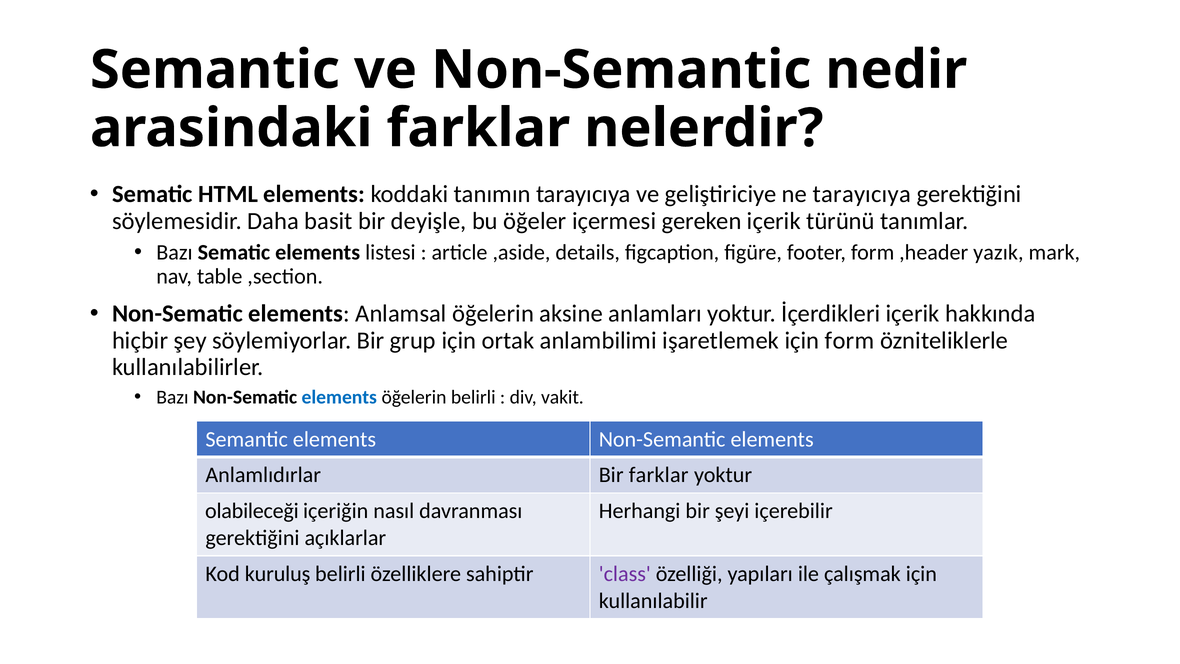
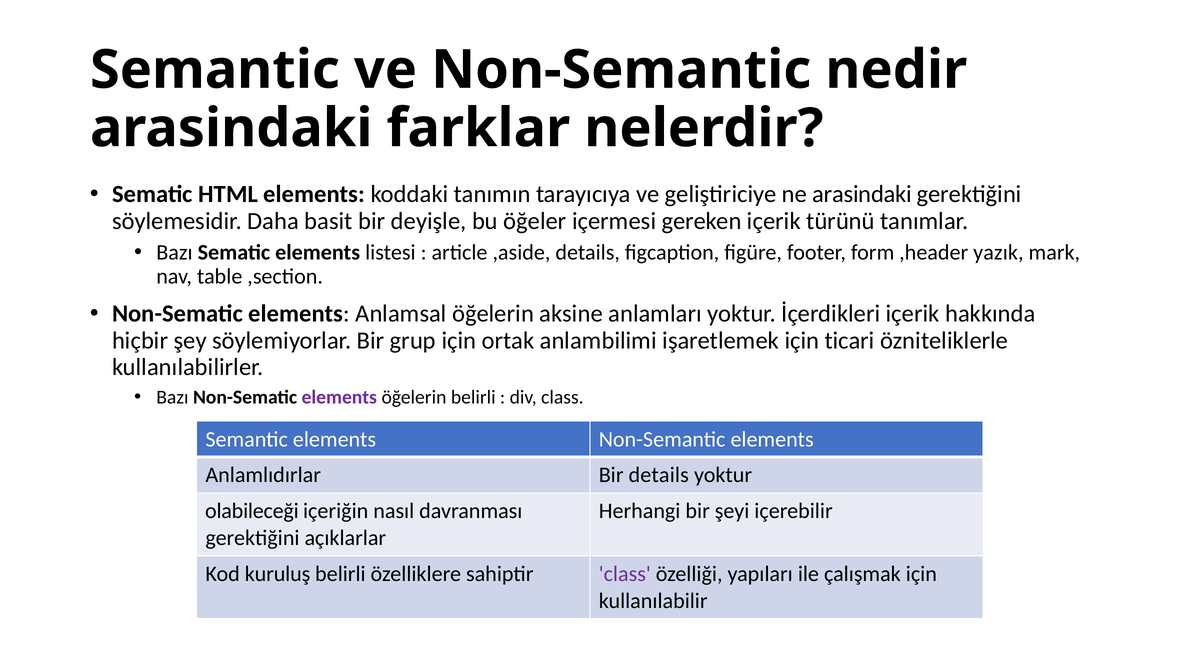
ne tarayıcıya: tarayıcıya -> arasindaki (862, 194)
için form: form -> ticari (850, 340)
elements colour: blue -> purple (339, 397)
div vakit: vakit -> class (562, 397)
Bir farklar: farklar -> details (659, 475)
